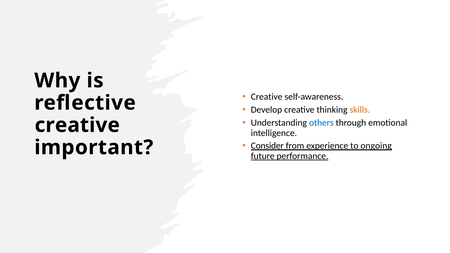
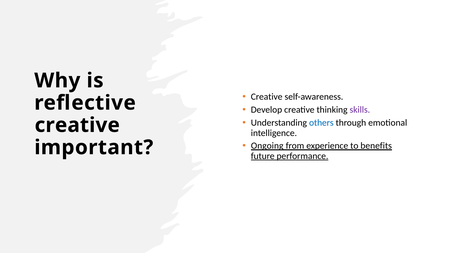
skills colour: orange -> purple (360, 110)
Consider: Consider -> Ongoing (267, 146)
ongoing: ongoing -> benefits (376, 146)
